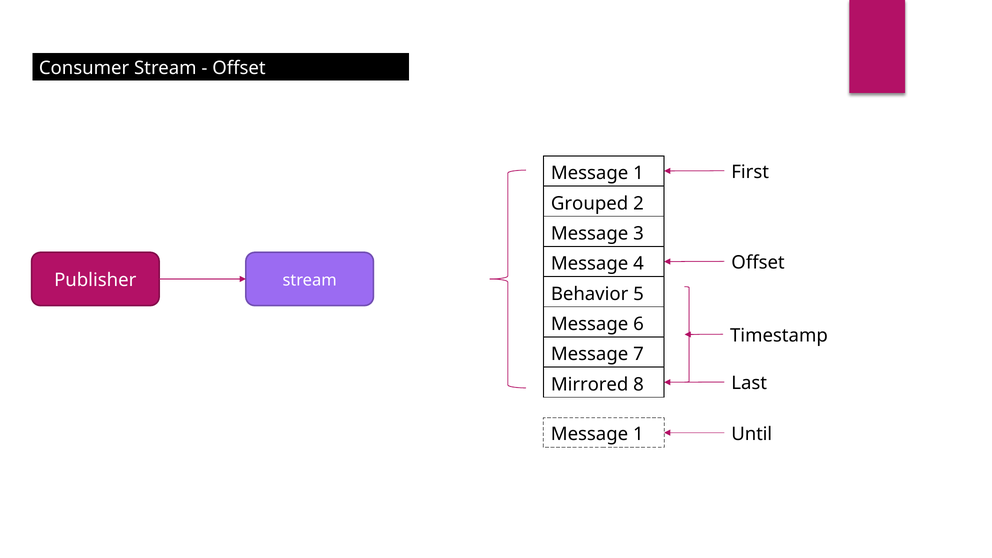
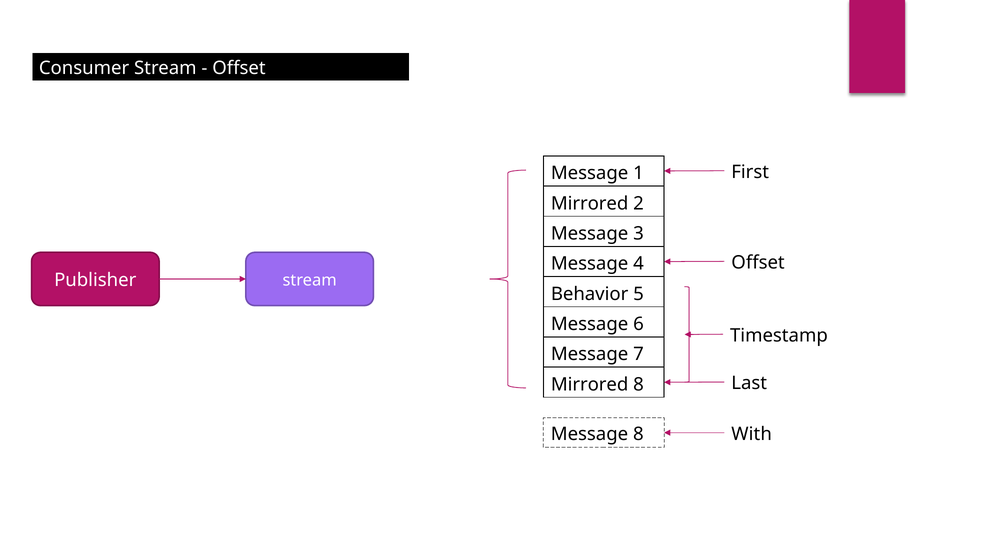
Grouped: Grouped -> Mirrored (590, 203)
1: 1 -> 8 (638, 434)
Until: Until -> With (752, 434)
